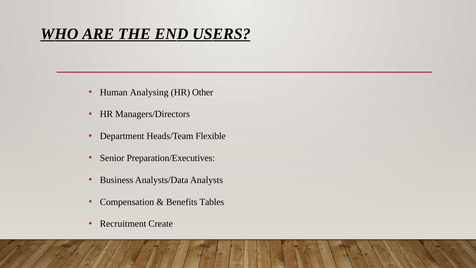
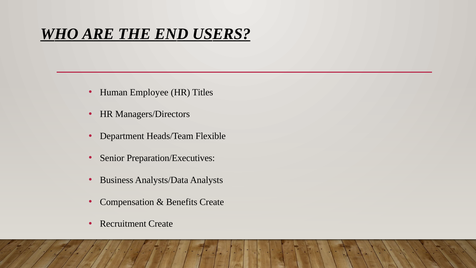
Analysing: Analysing -> Employee (149, 92)
Other: Other -> Titles (203, 92)
Benefits Tables: Tables -> Create (212, 202)
